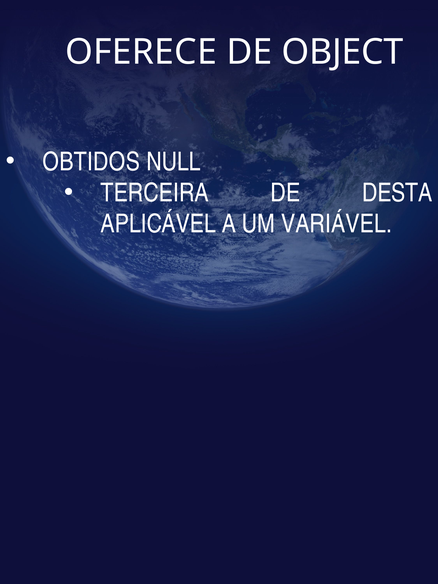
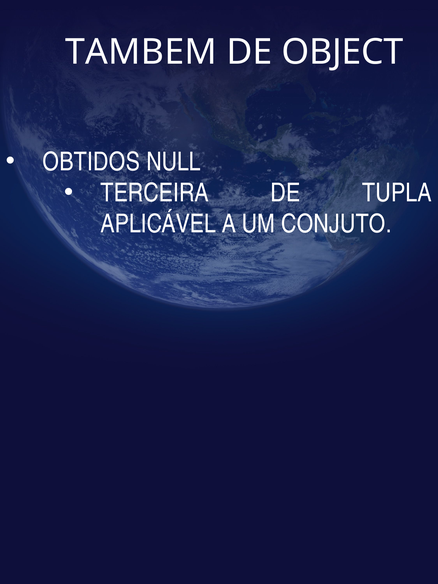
OFERECE: OFERECE -> TAMBEM (141, 52)
DESTA: DESTA -> TUPLA (397, 193)
VARIÁVEL: VARIÁVEL -> CONJUTO (336, 224)
